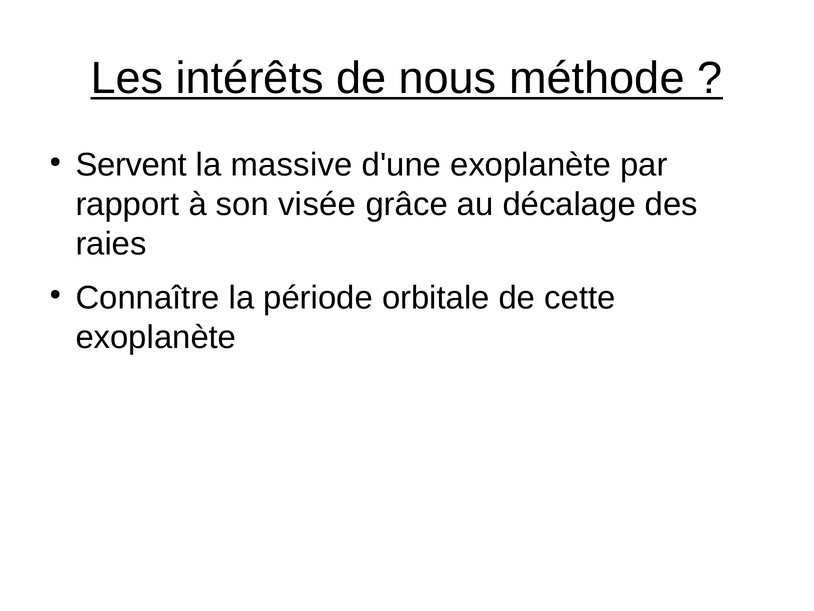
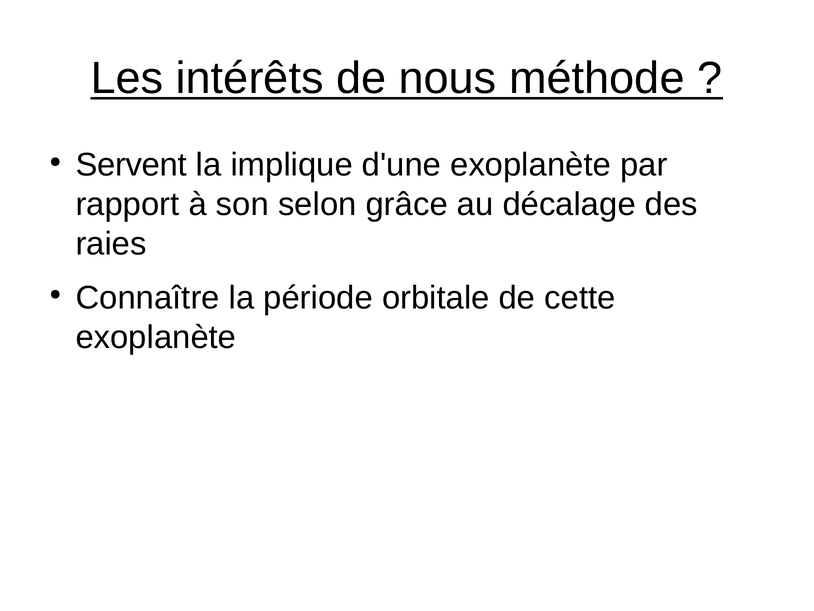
massive: massive -> implique (292, 165)
visée: visée -> selon (317, 204)
